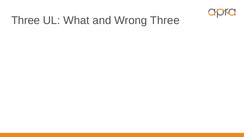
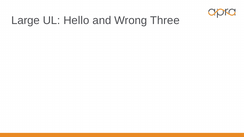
Three: Three -> Large (26, 21)
What: What -> Hello (76, 21)
